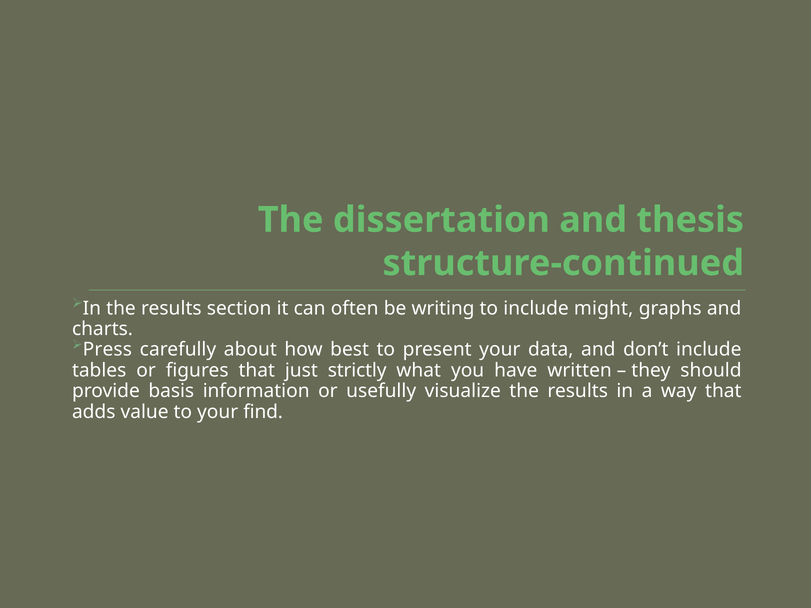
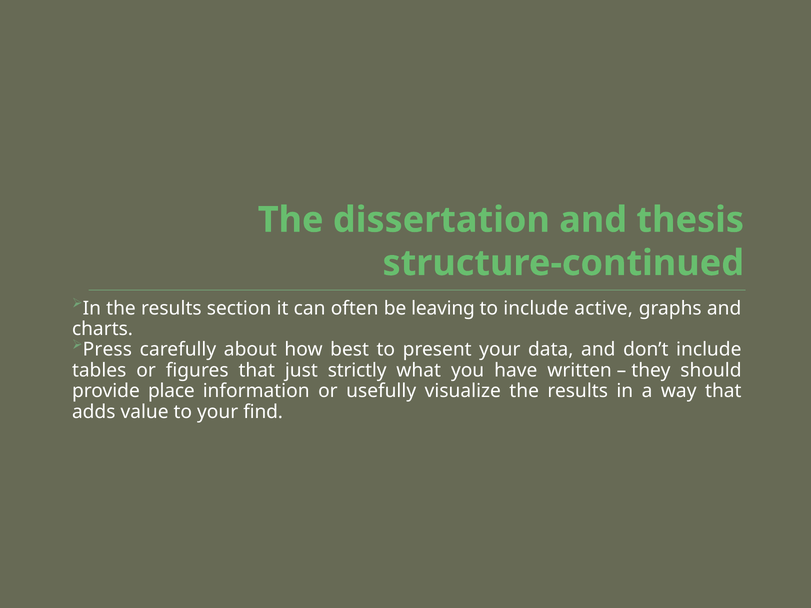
writing: writing -> leaving (443, 308)
might: might -> active (604, 308)
basis: basis -> place (171, 391)
